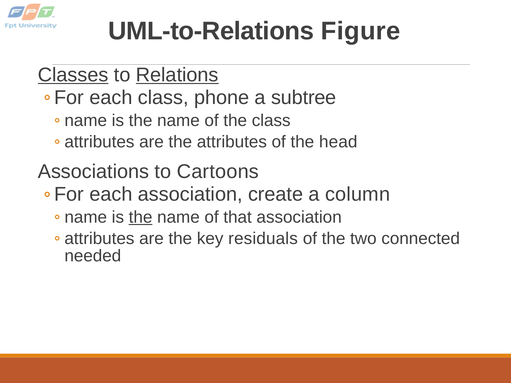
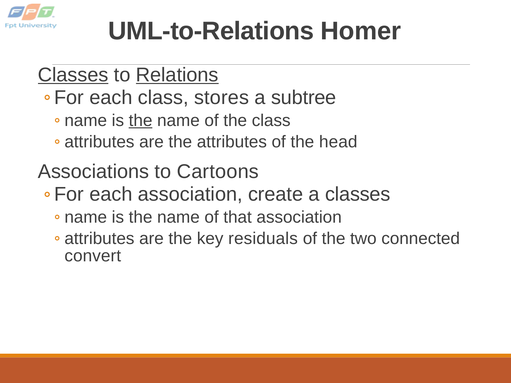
Figure: Figure -> Homer (361, 31)
phone: phone -> stores (222, 98)
the underline: none -> present (141, 121)
a column: column -> classes (358, 195)
the underline: present -> none (141, 217)
needed: needed -> convert (93, 256)
